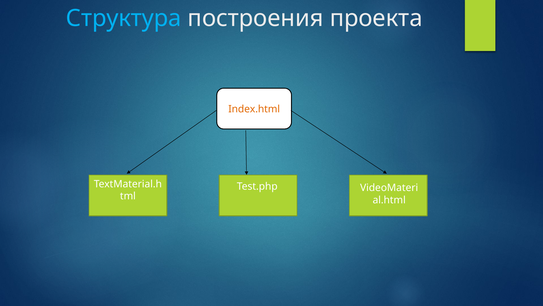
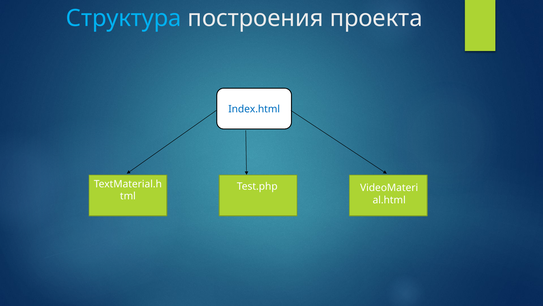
Index.html colour: orange -> blue (254, 109)
